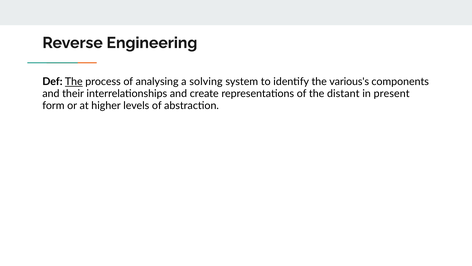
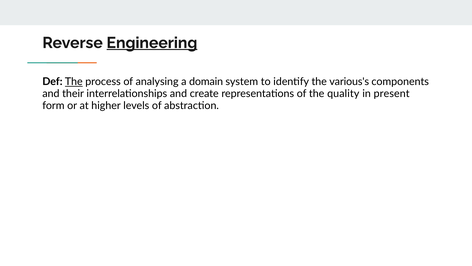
Engineering underline: none -> present (152, 43)
solving: solving -> domain (206, 81)
distant: distant -> quality (343, 94)
